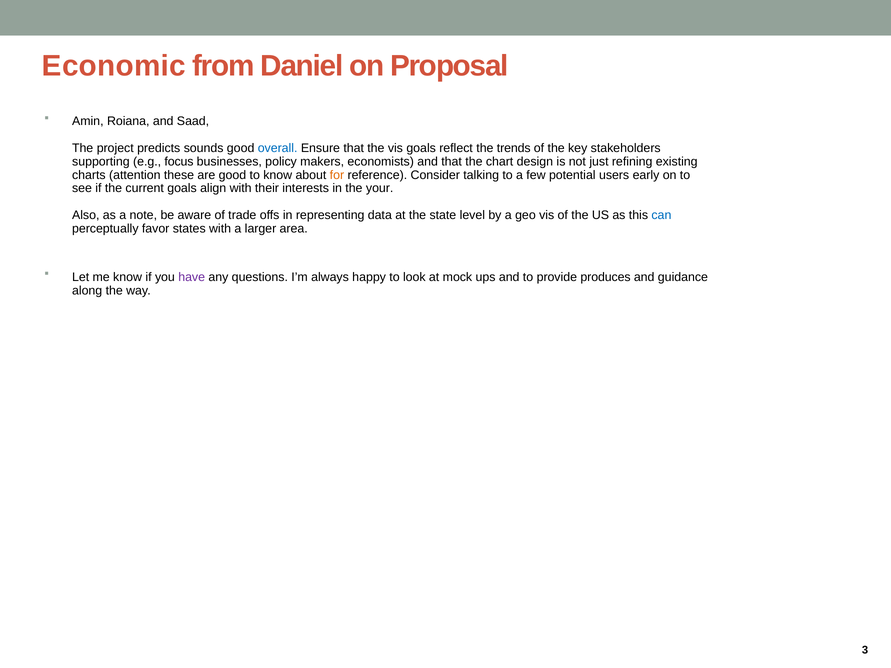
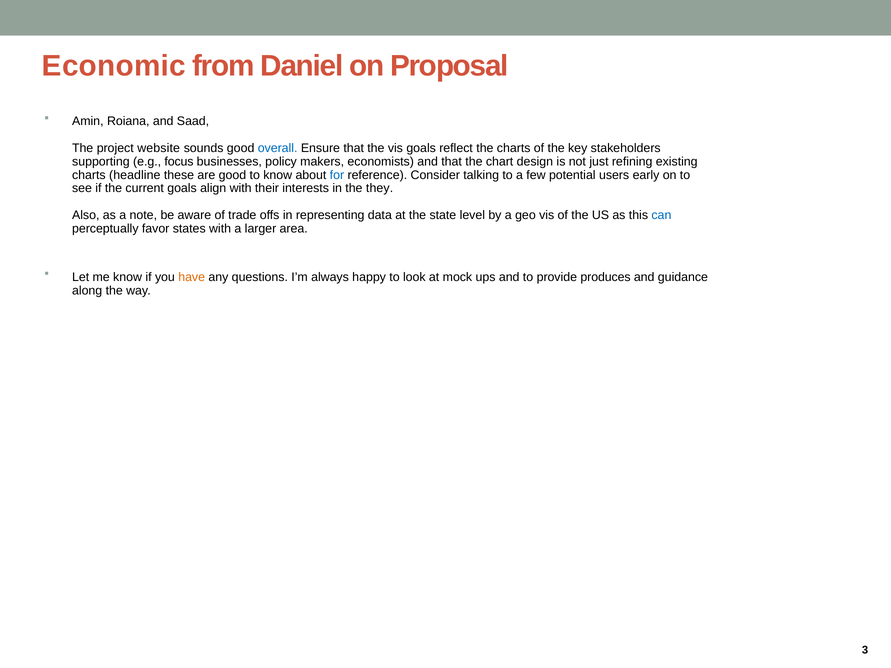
predicts: predicts -> website (159, 148)
the trends: trends -> charts (514, 148)
attention: attention -> headline (135, 175)
for colour: orange -> blue (337, 175)
your: your -> they (380, 188)
have colour: purple -> orange (192, 277)
